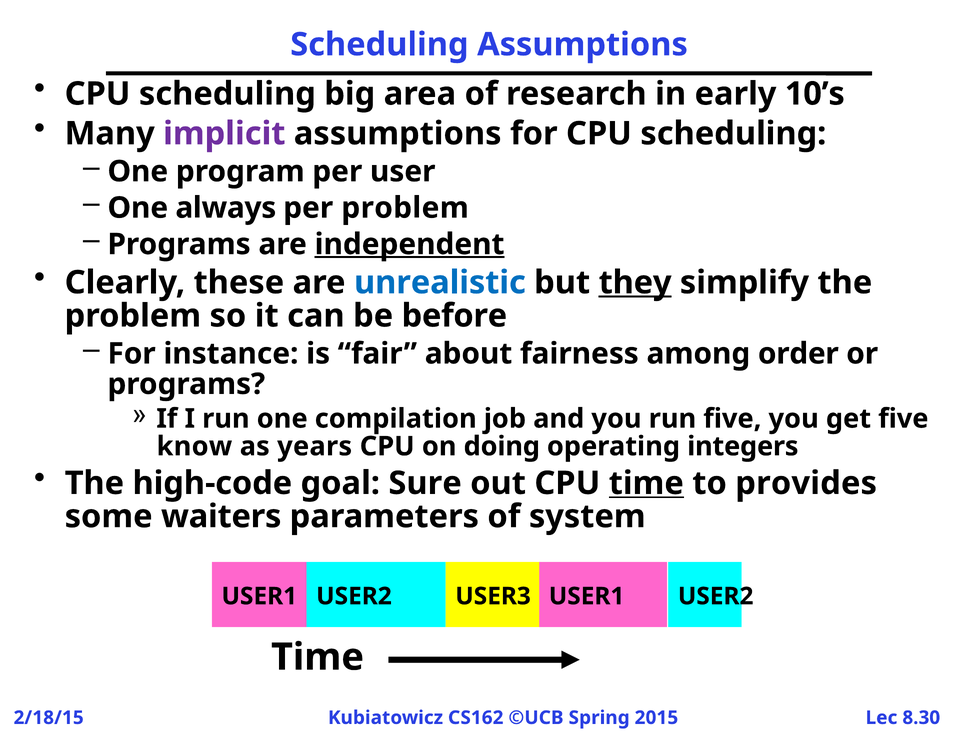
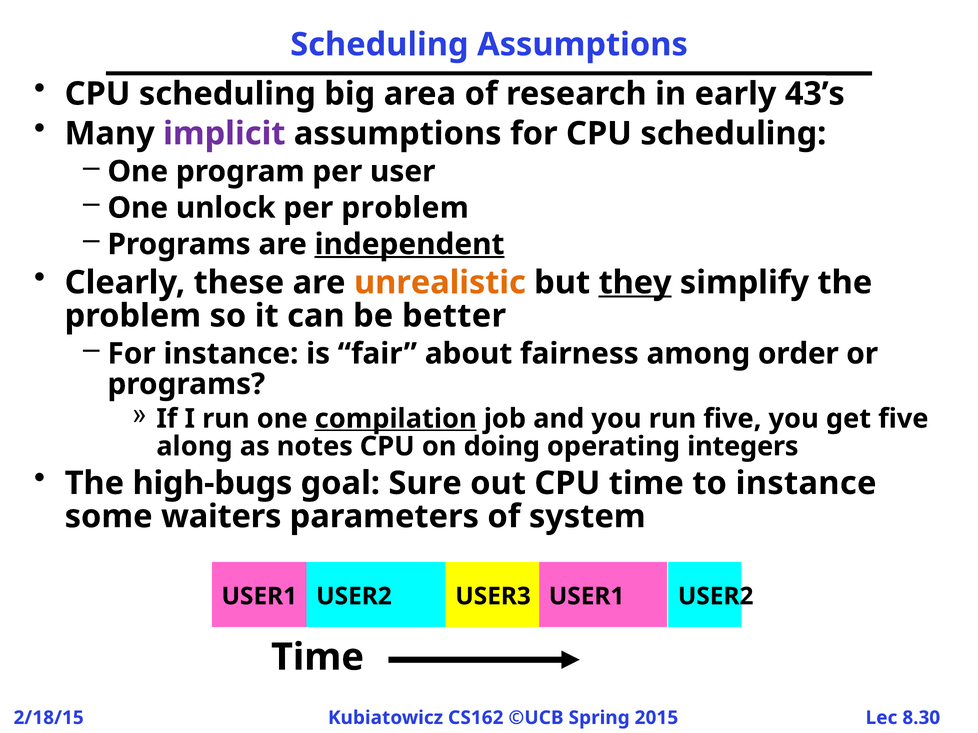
10’s: 10’s -> 43’s (815, 94)
always: always -> unlock (226, 208)
unrealistic colour: blue -> orange (440, 283)
before: before -> better (454, 316)
compilation underline: none -> present (396, 419)
know: know -> along (194, 447)
years: years -> notes (315, 447)
high-code: high-code -> high-bugs (212, 484)
time underline: present -> none (646, 484)
to provides: provides -> instance (806, 484)
